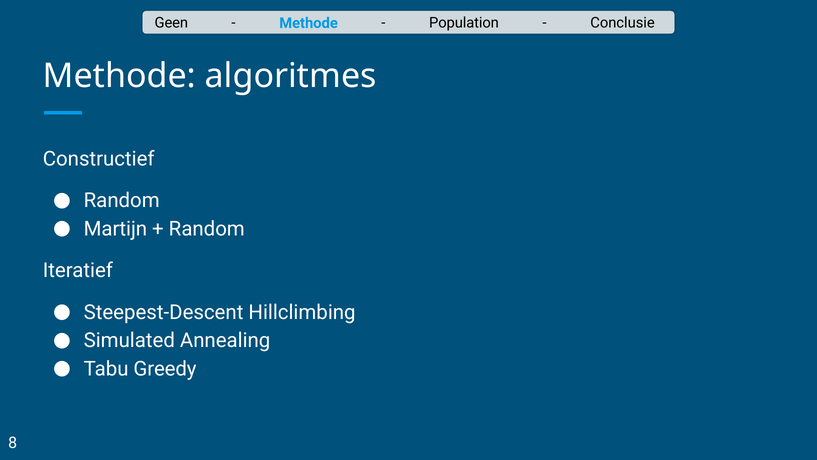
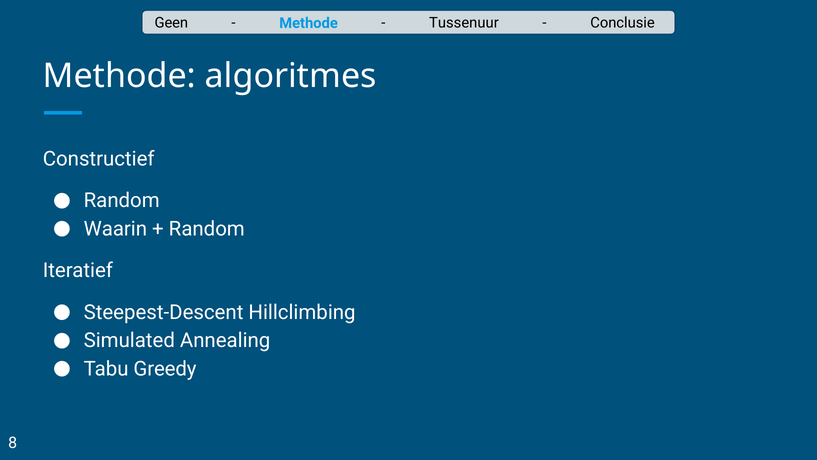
Population: Population -> Tussenuur (464, 23)
Martijn: Martijn -> Waarin (115, 229)
